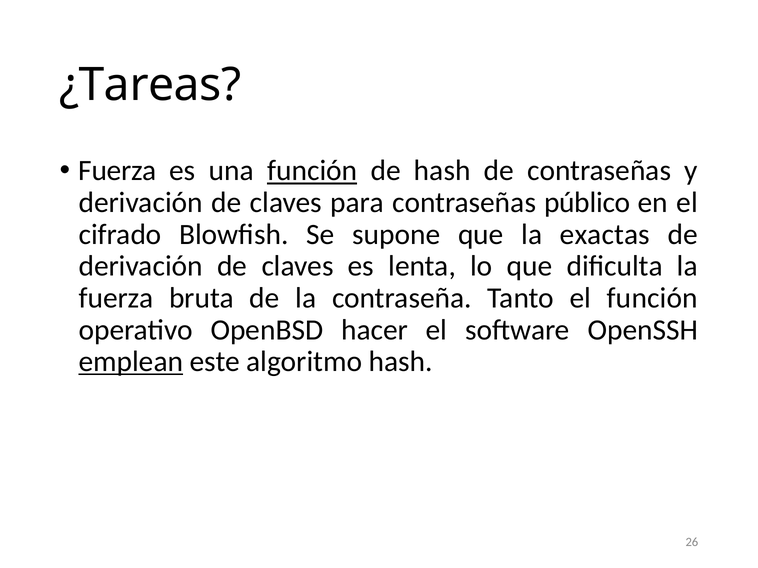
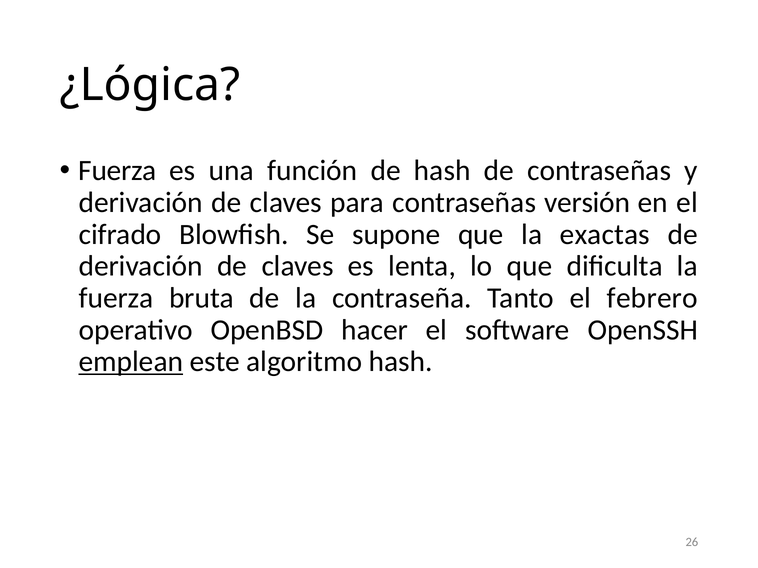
¿Tareas: ¿Tareas -> ¿Lógica (150, 85)
función underline: present -> none (312, 171)
público: público -> versión (587, 203)
el función: función -> febrero (652, 298)
